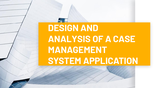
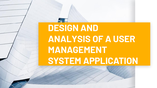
CASE: CASE -> USER (124, 39)
